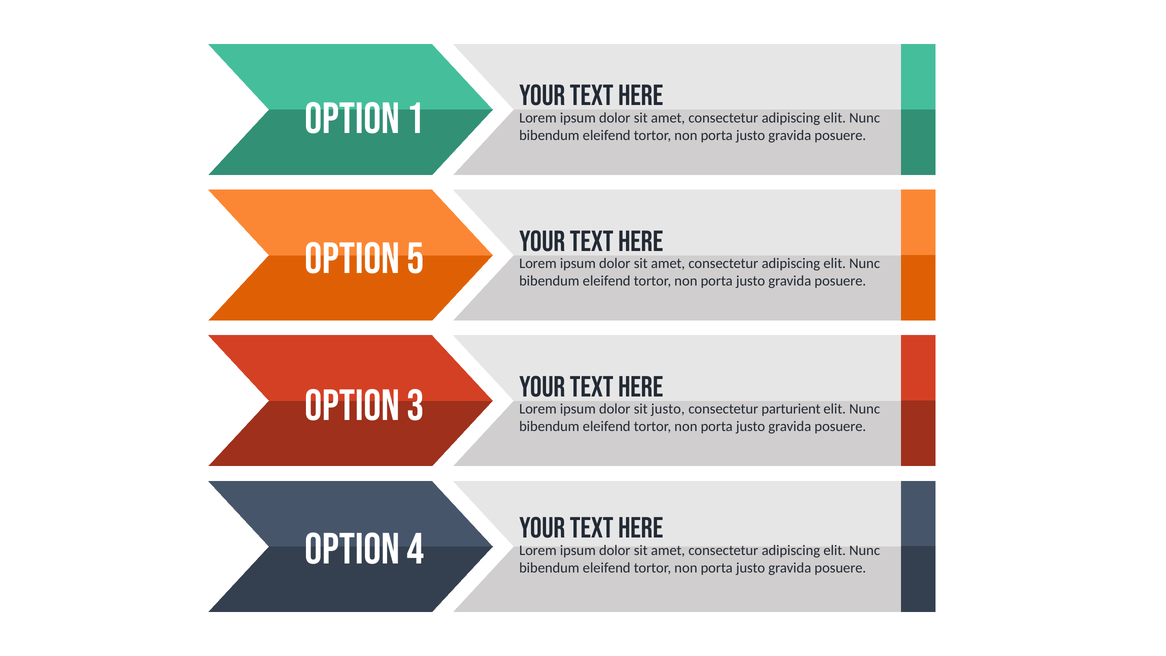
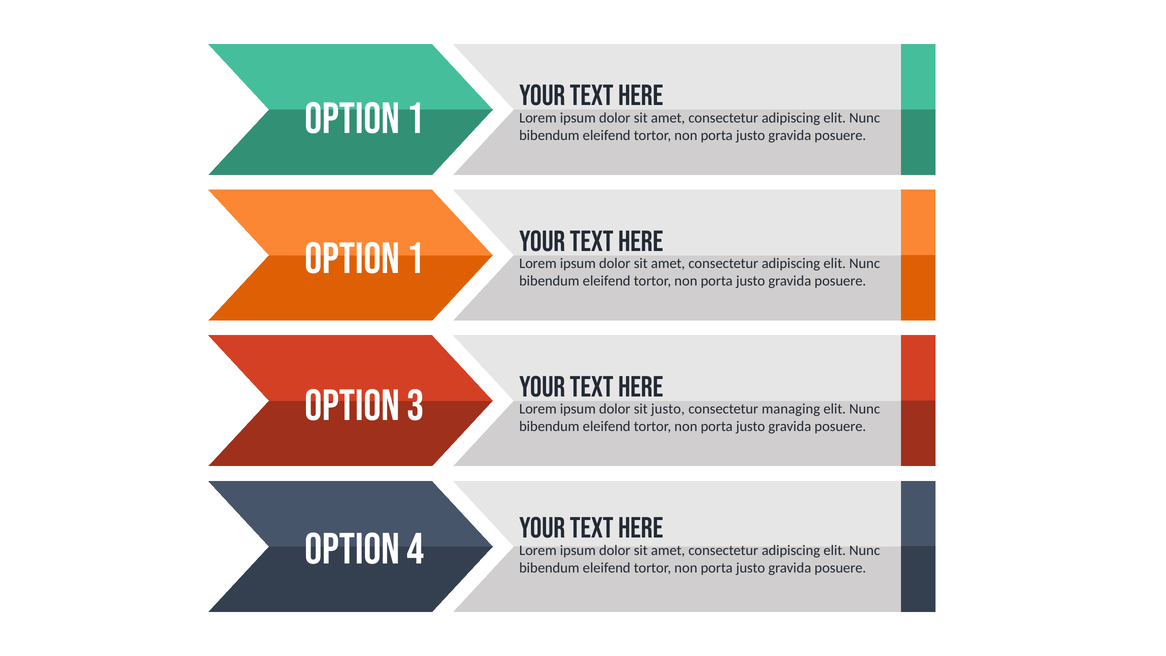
5: 5 -> 1 (416, 259)
parturient: parturient -> managing (791, 409)
